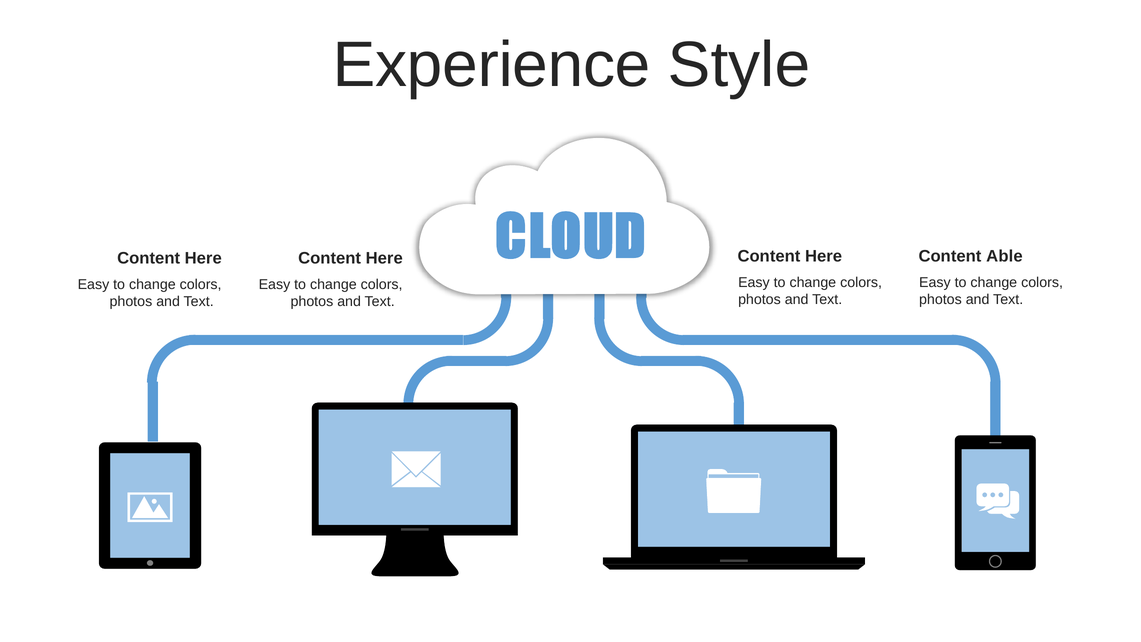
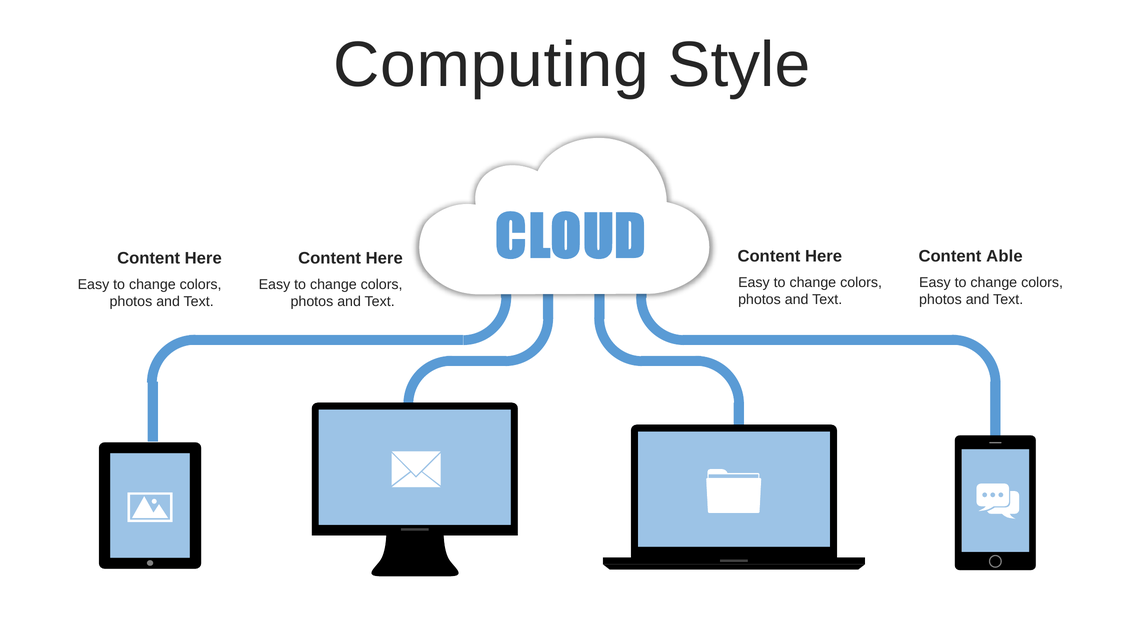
Experience: Experience -> Computing (491, 65)
